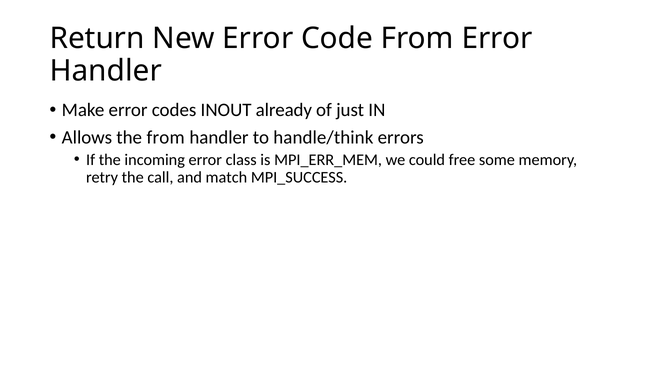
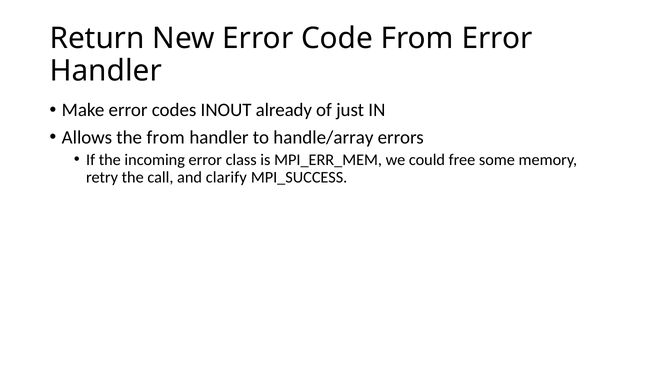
handle/think: handle/think -> handle/array (323, 137)
match: match -> clarify (226, 177)
